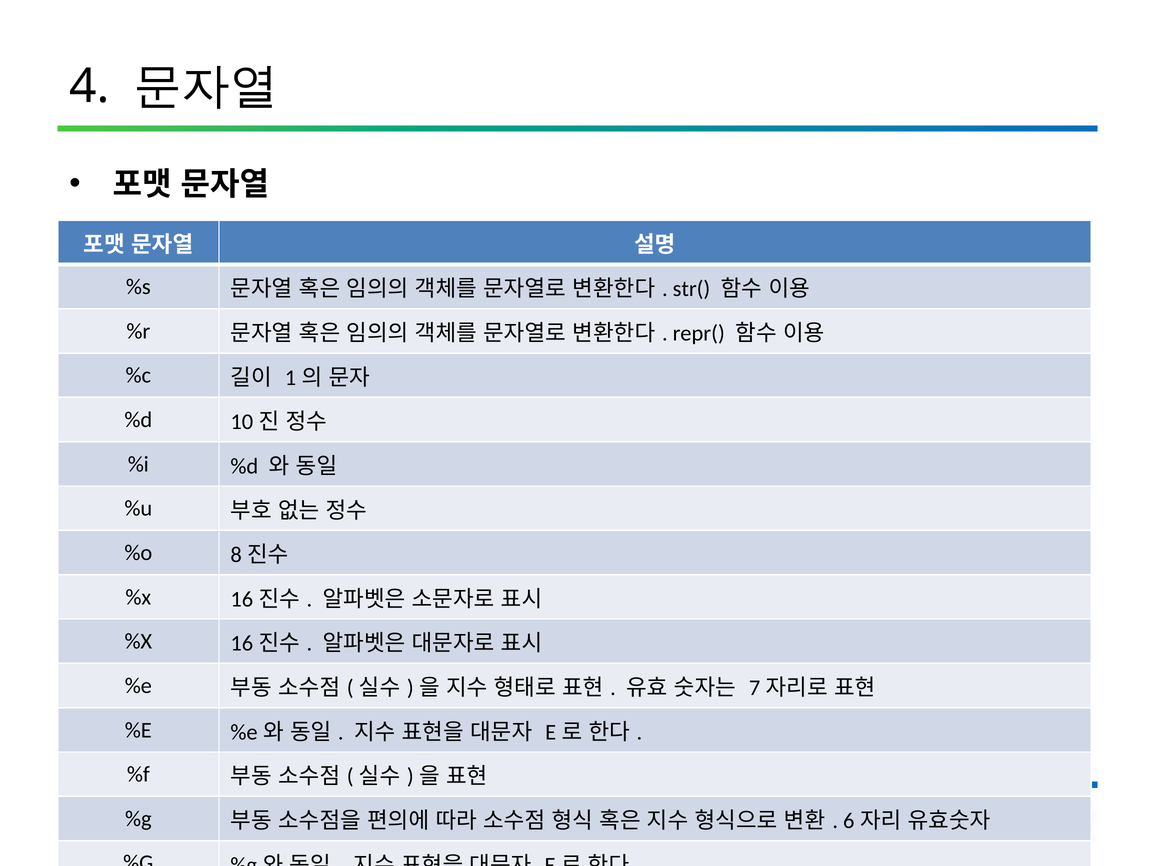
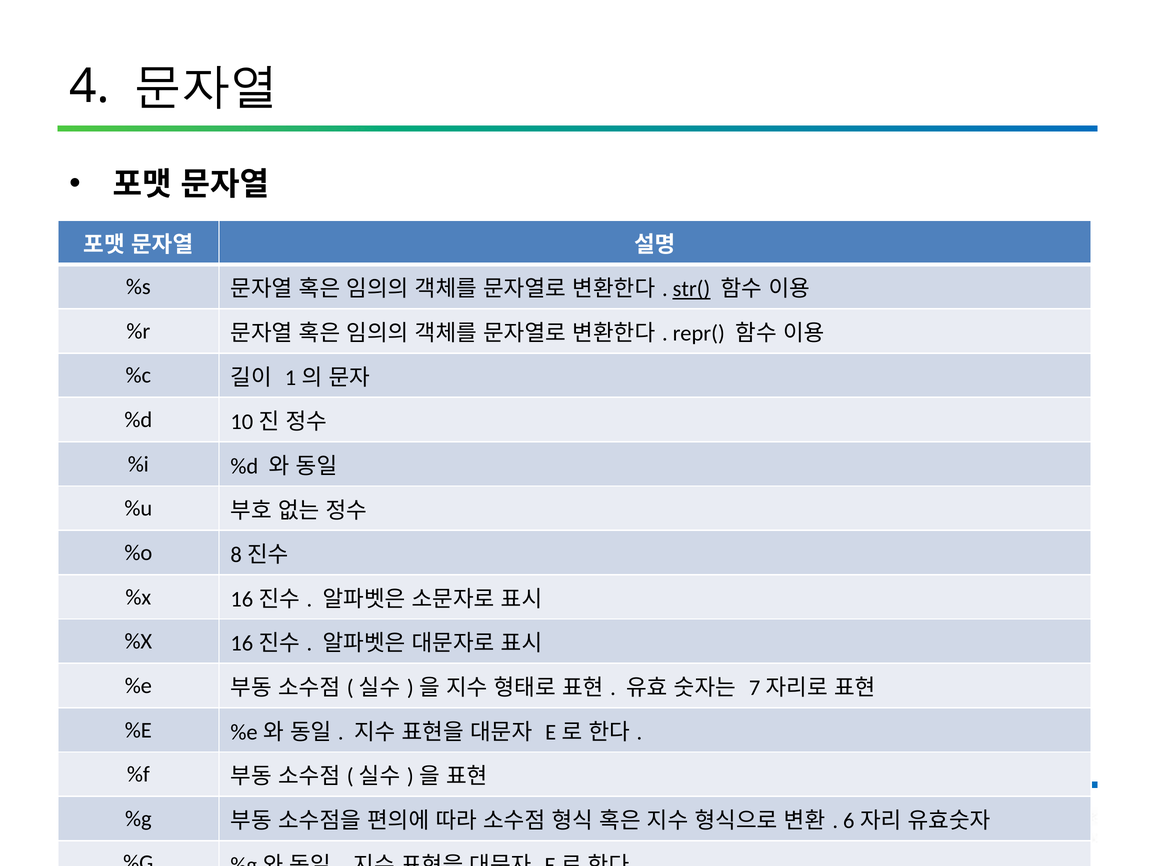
str( underline: none -> present (691, 289)
